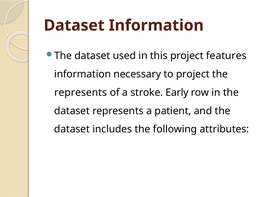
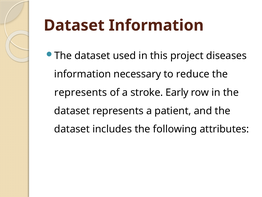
features: features -> diseases (226, 56)
to project: project -> reduce (193, 74)
